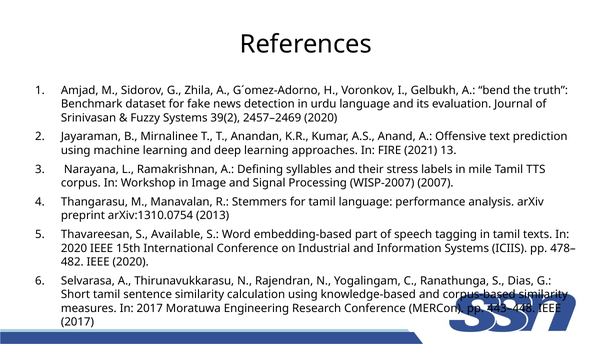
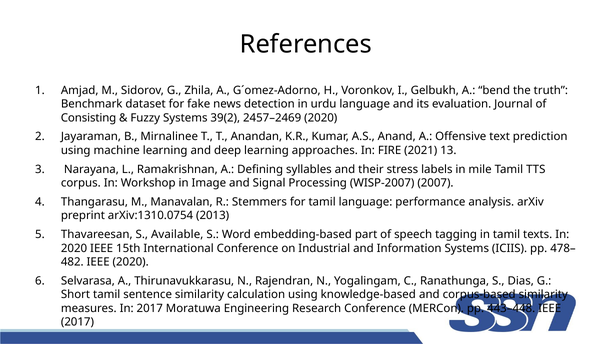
Srinivasan: Srinivasan -> Consisting (89, 118)
